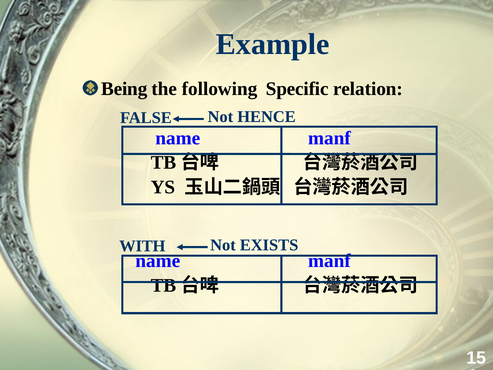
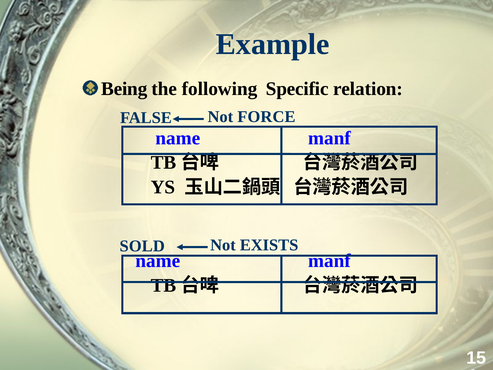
HENCE: HENCE -> FORCE (266, 117)
WITH: WITH -> SOLD (142, 246)
